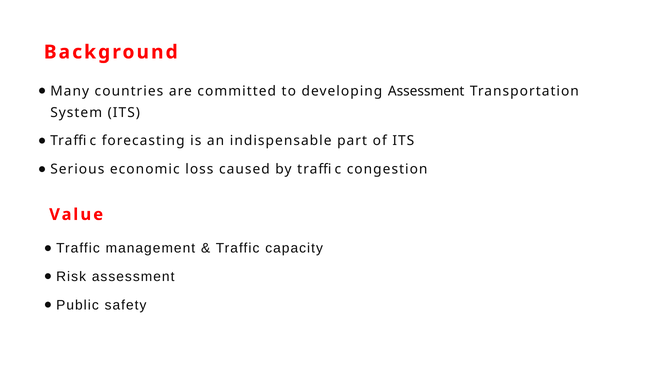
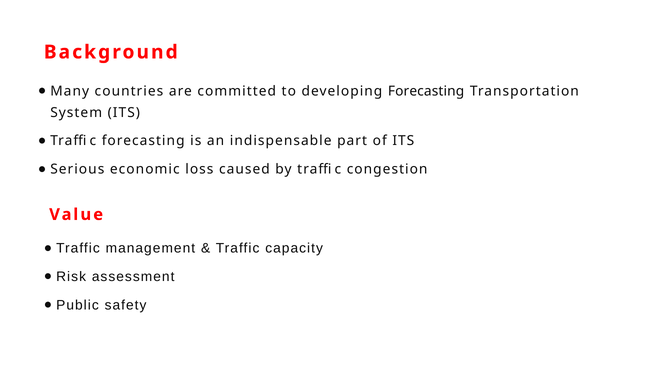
developing Assessment: Assessment -> Forecasting (426, 91)
